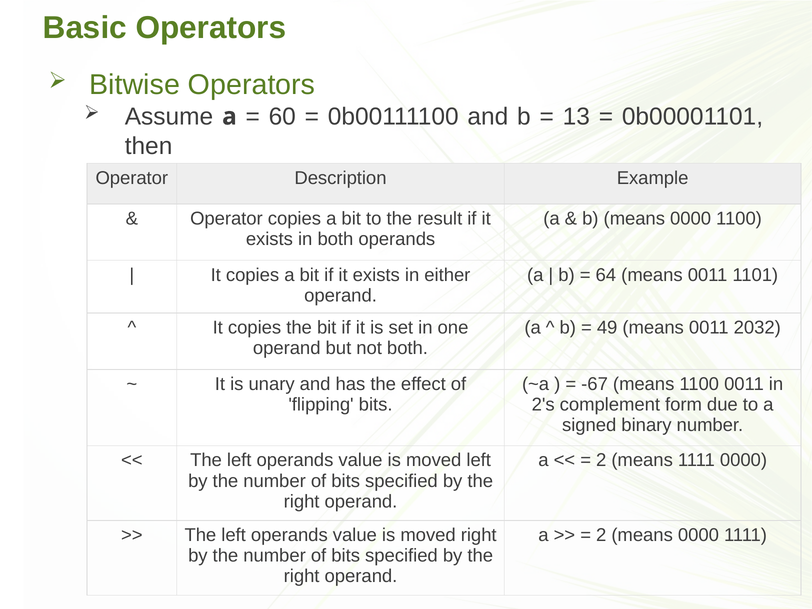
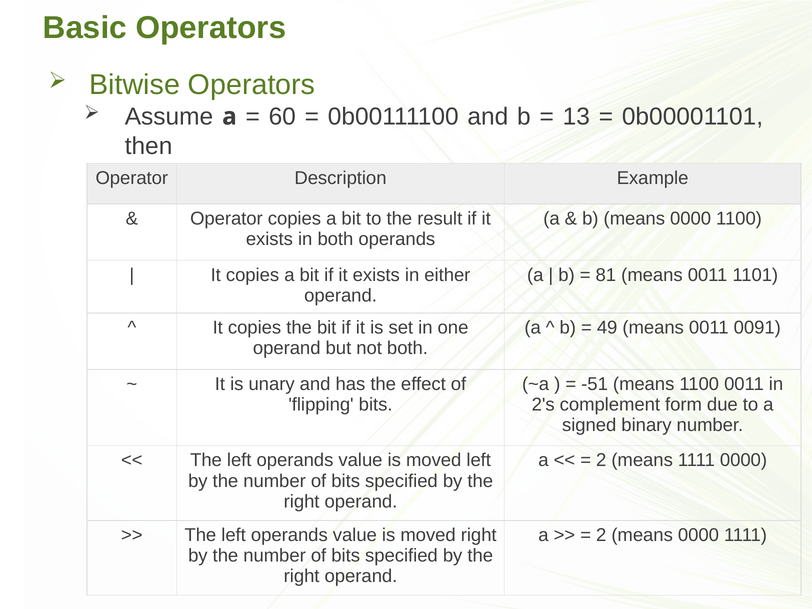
64: 64 -> 81 (606, 275)
2032: 2032 -> 0091 (757, 328)
-67: -67 -> -51 (595, 384)
